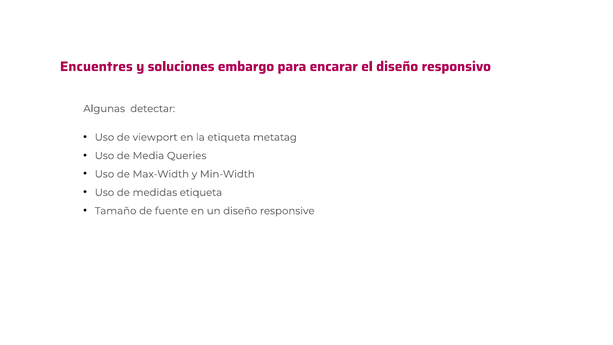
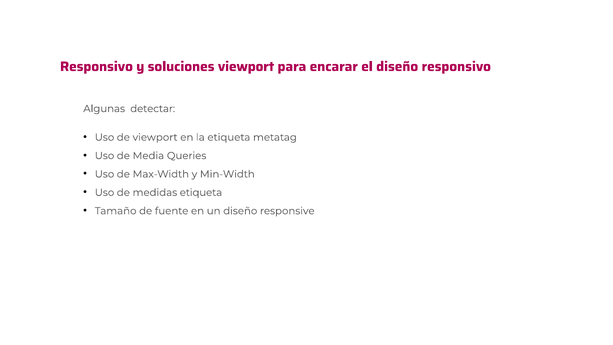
Encuentres: Encuentres -> Responsivo (96, 66)
soluciones embargo: embargo -> viewport (246, 66)
